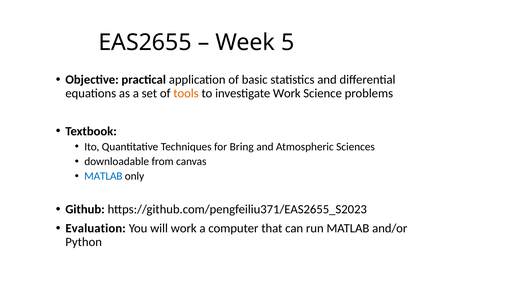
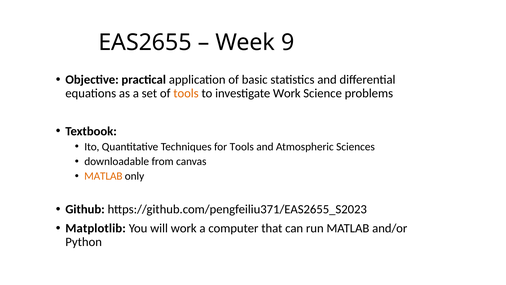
5: 5 -> 9 (288, 43)
for Bring: Bring -> Tools (242, 147)
MATLAB colour: blue -> orange (103, 176)
Evaluation: Evaluation -> Matplotlib (96, 228)
